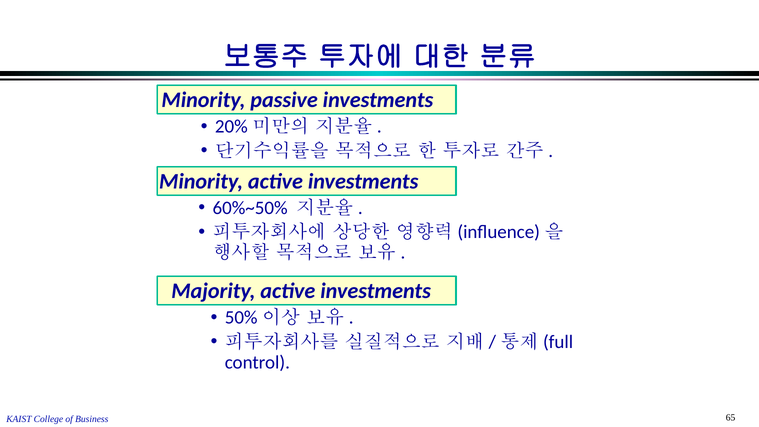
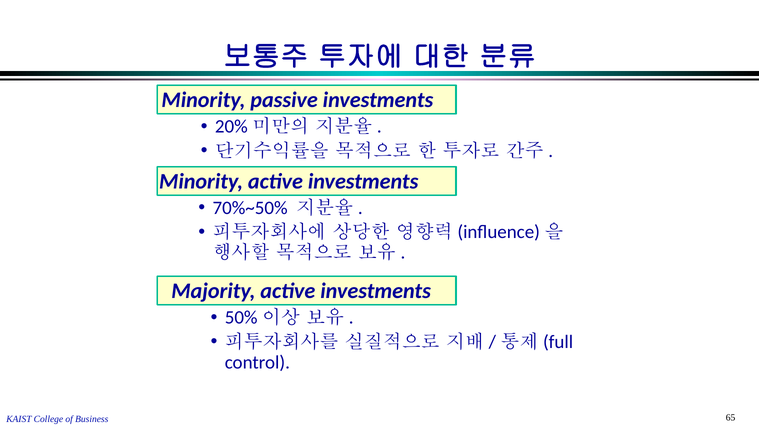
60%~50%: 60%~50% -> 70%~50% (250, 208)
